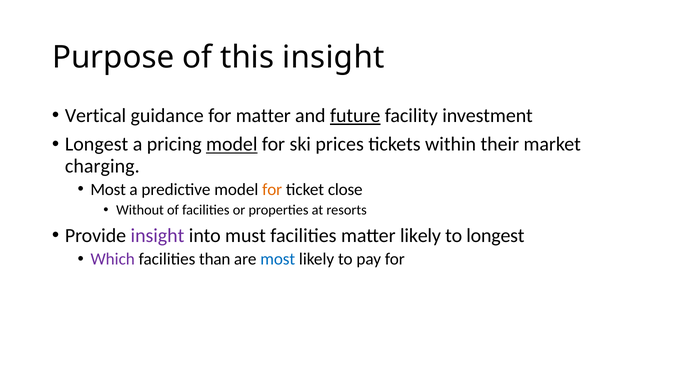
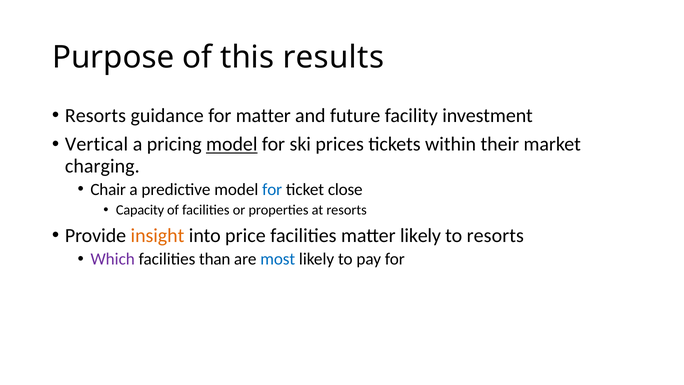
this insight: insight -> results (333, 57)
Vertical: Vertical -> Resorts (95, 116)
future underline: present -> none (355, 116)
Longest: Longest -> Vertical (97, 144)
Most: Most -> Chair (108, 189)
for colour: orange -> blue (272, 189)
Without: Without -> Capacity (140, 210)
insight colour: purple -> orange (157, 235)
must: must -> price (245, 235)
to longest: longest -> resorts (495, 235)
